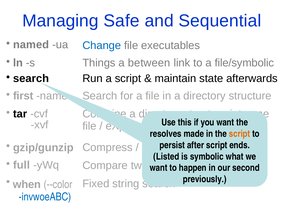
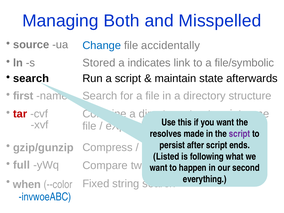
Safe: Safe -> Both (122, 21)
Sequential: Sequential -> Misspelled (220, 21)
named: named -> source (31, 45)
executables: executables -> accidentally (171, 46)
Things: Things -> Stored (99, 63)
between: between -> indicates (149, 63)
tar colour: black -> red (20, 114)
script colour: orange -> purple (240, 134)
symbolic: symbolic -> following (207, 156)
previously: previously -> everything (205, 179)
